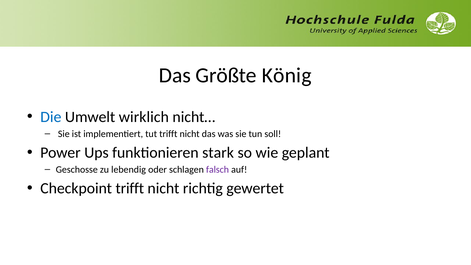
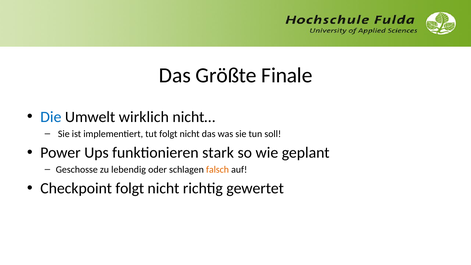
König: König -> Finale (287, 75)
tut trifft: trifft -> folgt (168, 134)
falsch colour: purple -> orange (218, 170)
Checkpoint trifft: trifft -> folgt (130, 188)
